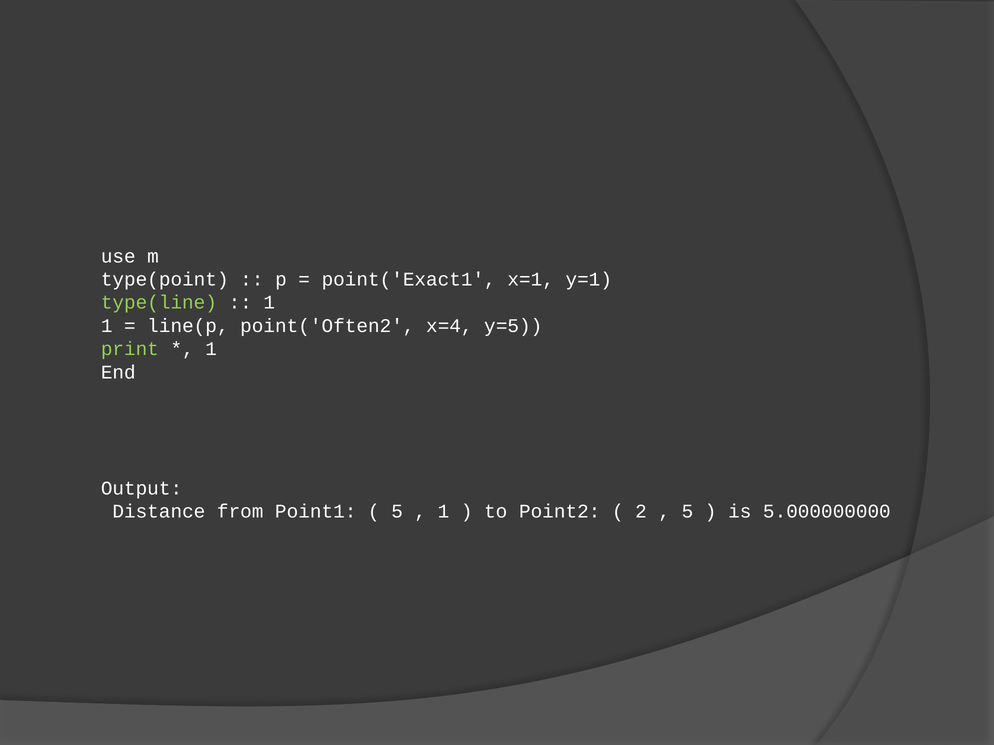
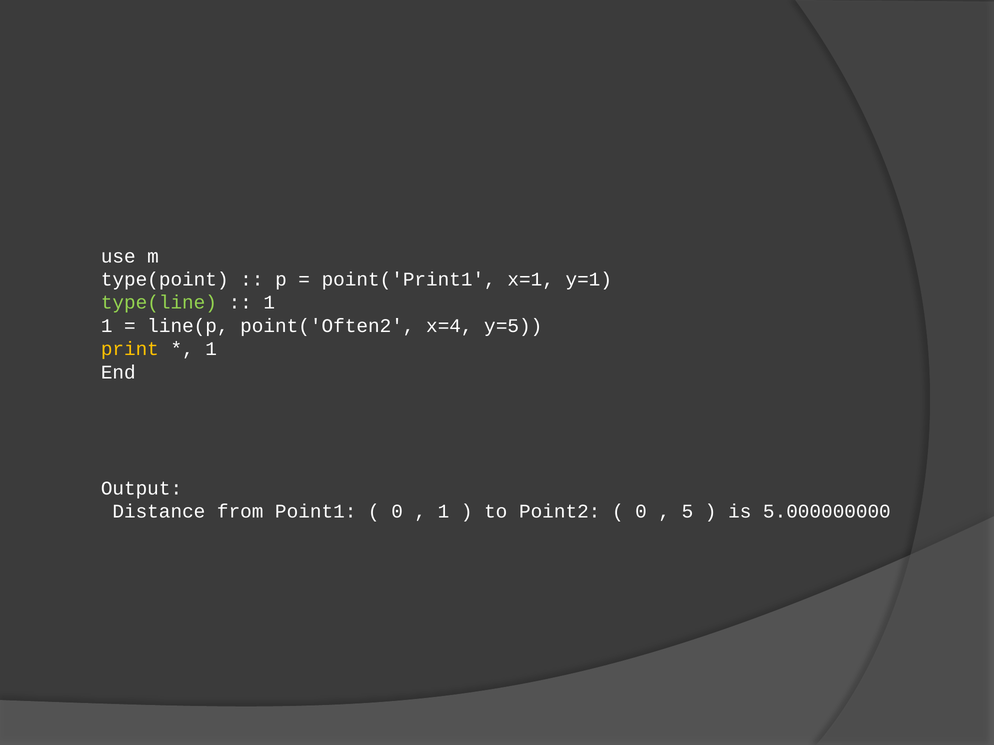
point('Exact1: point('Exact1 -> point('Print1 (409, 280)
print colour: light green -> yellow (130, 349)
5: 5 -> 0 (397, 512)
2: 2 -> 0 (641, 512)
